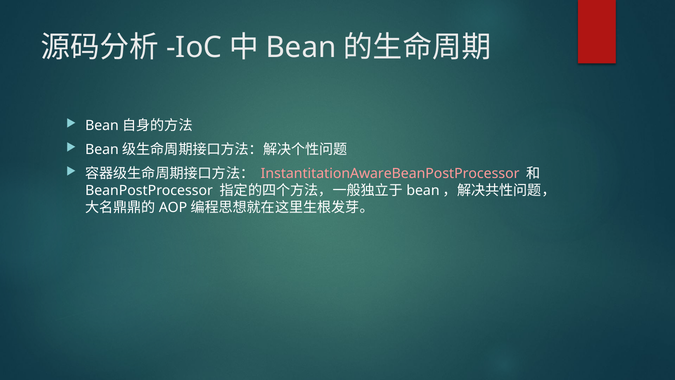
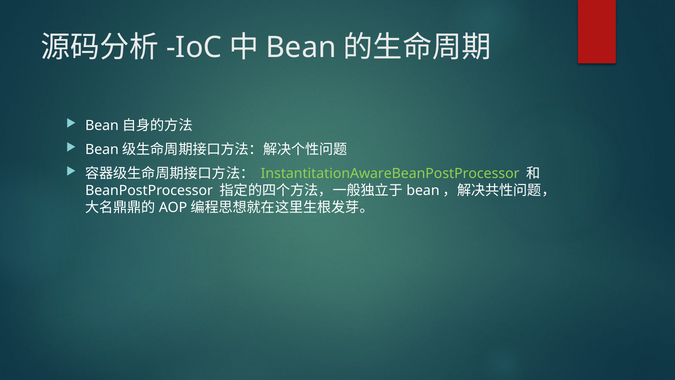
InstantitationAwareBeanPostProcessor colour: pink -> light green (390, 173)
